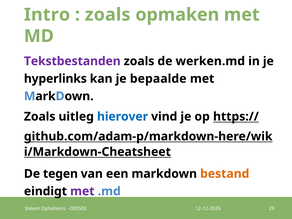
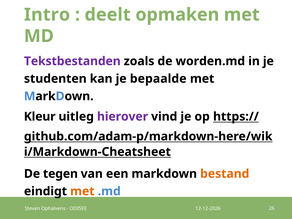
zoals: zoals -> deelt (108, 15)
werken.md: werken.md -> worden.md (210, 61)
hyperlinks: hyperlinks -> studenten (55, 79)
Zoals: Zoals -> Kleur (40, 117)
hierover colour: blue -> purple (123, 117)
met colour: purple -> orange (82, 191)
